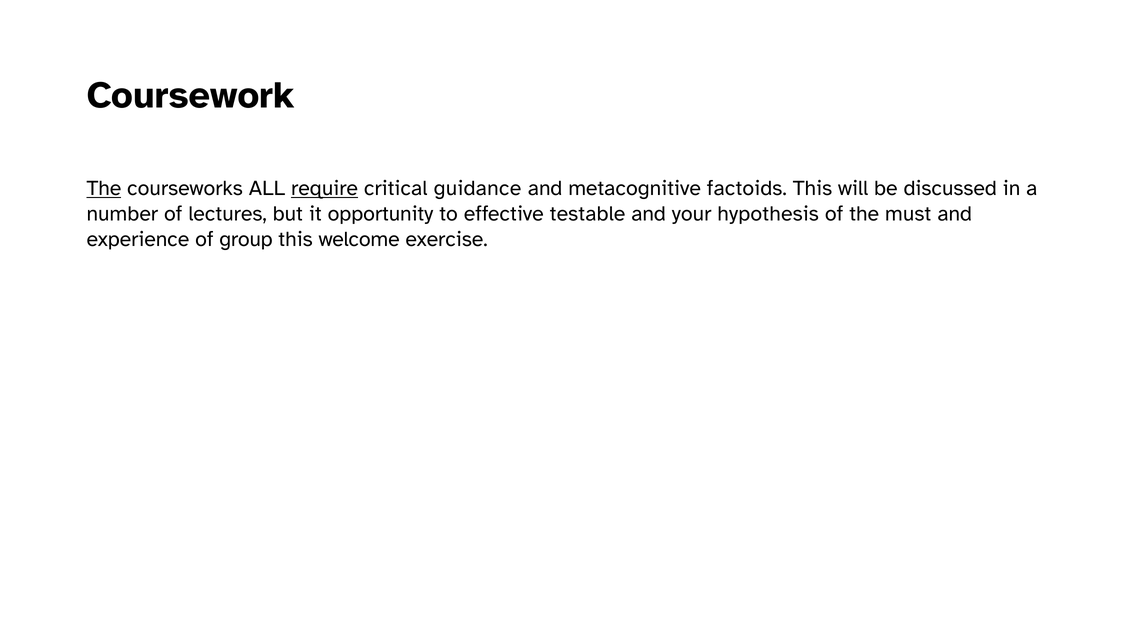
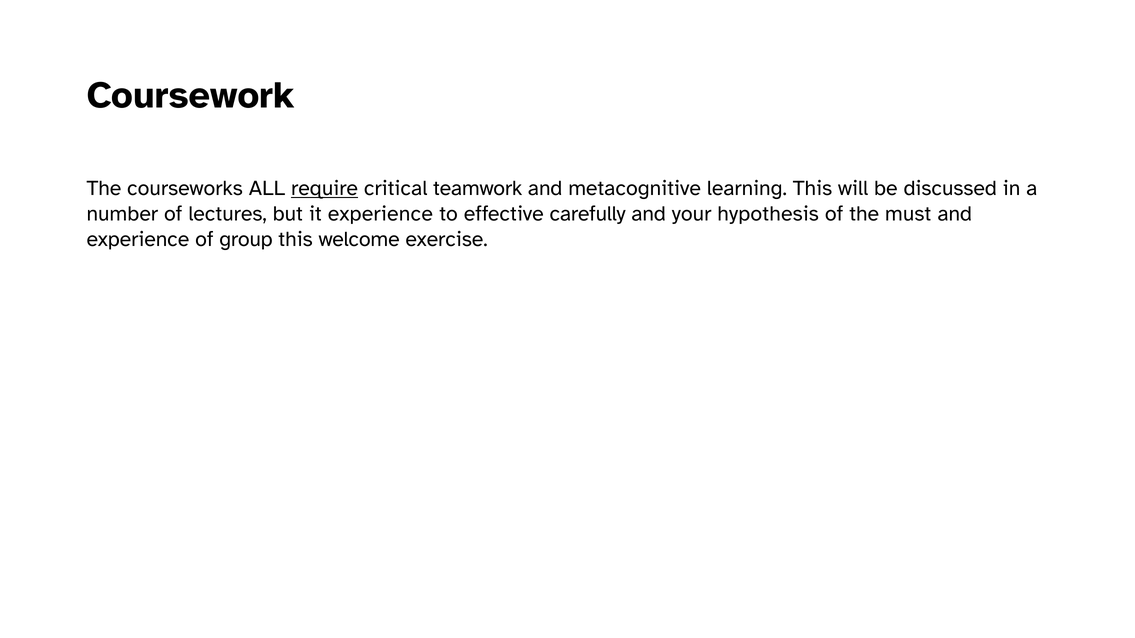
The underline: present -> none (104, 188)
guidance: guidance -> teamwork (478, 188)
factoids: factoids -> learning (747, 188)
it opportunity: opportunity -> experience (380, 214)
testable: testable -> carefully (588, 214)
